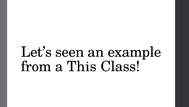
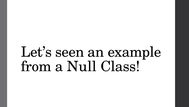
This: This -> Null (82, 66)
